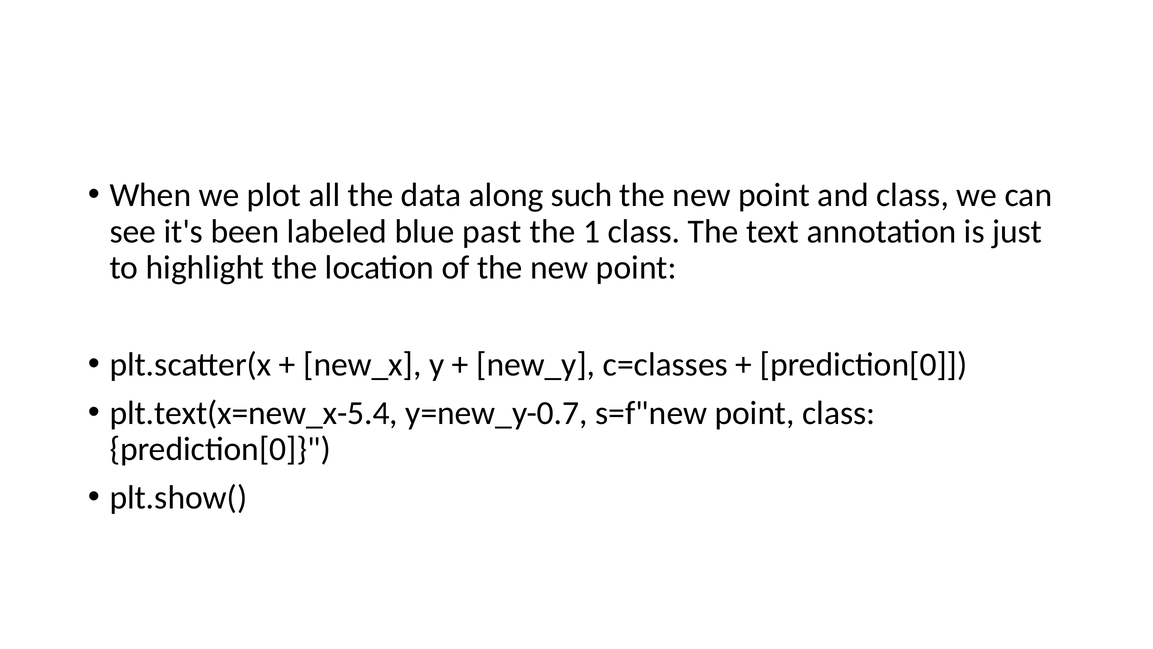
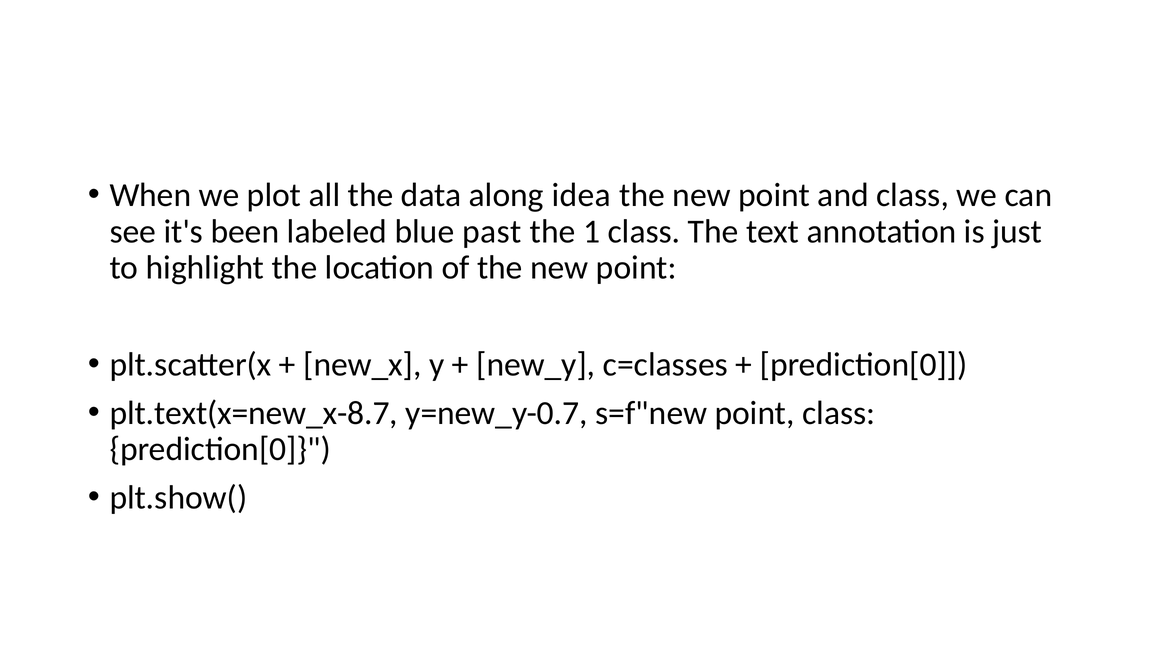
such: such -> idea (581, 195)
plt.text(x=new_x-5.4: plt.text(x=new_x-5.4 -> plt.text(x=new_x-8.7 (254, 413)
